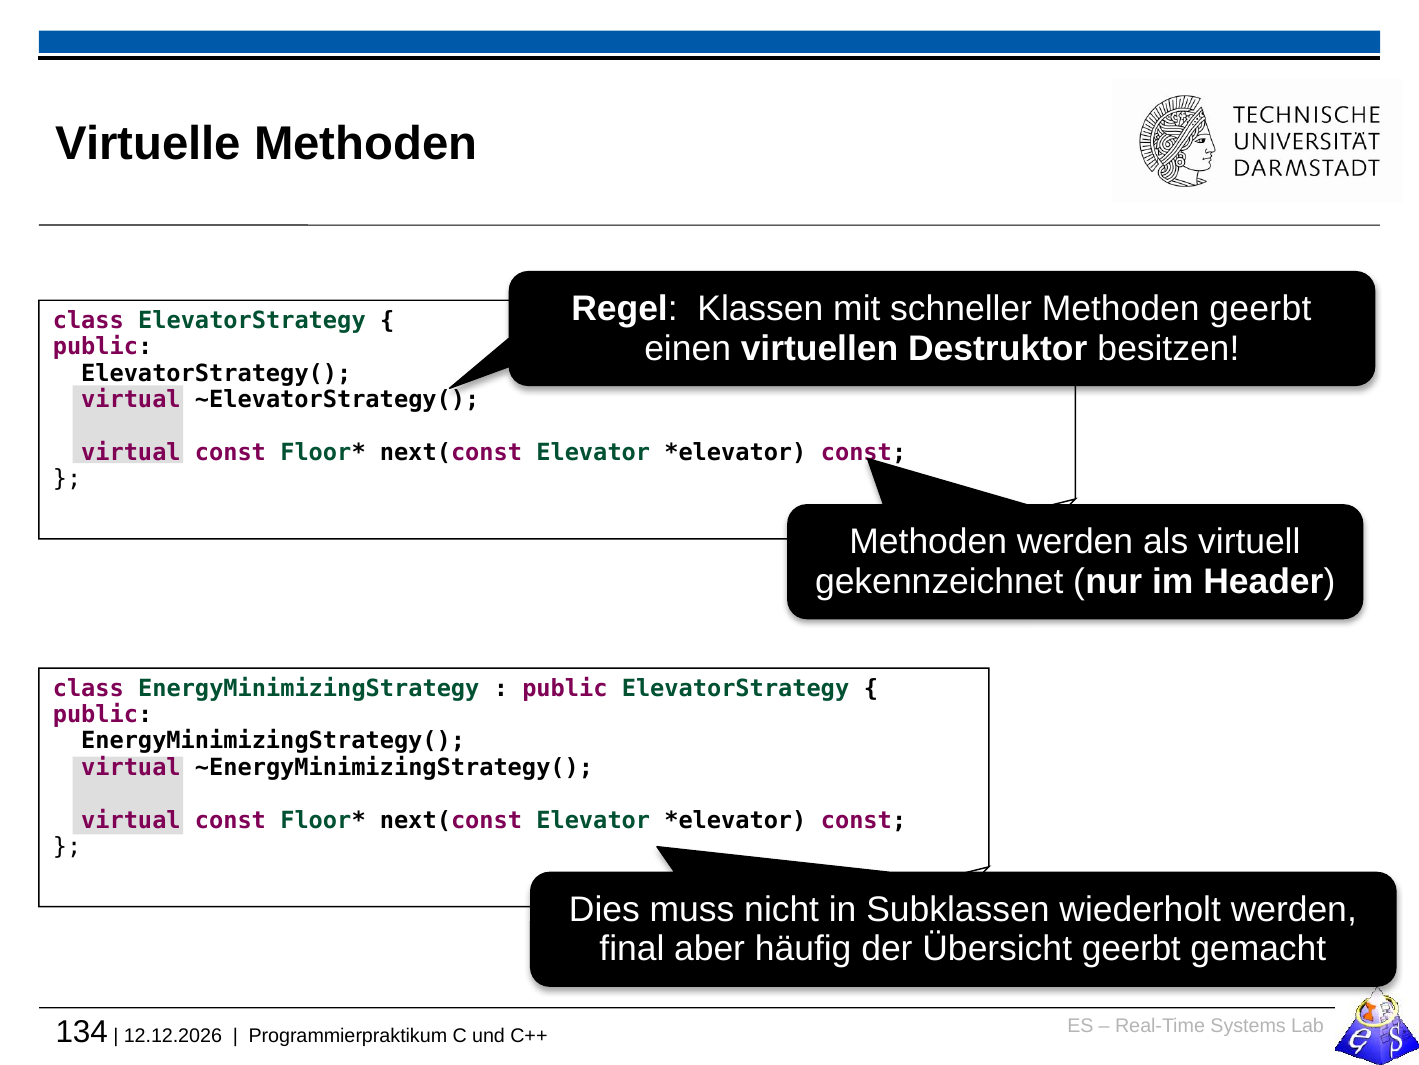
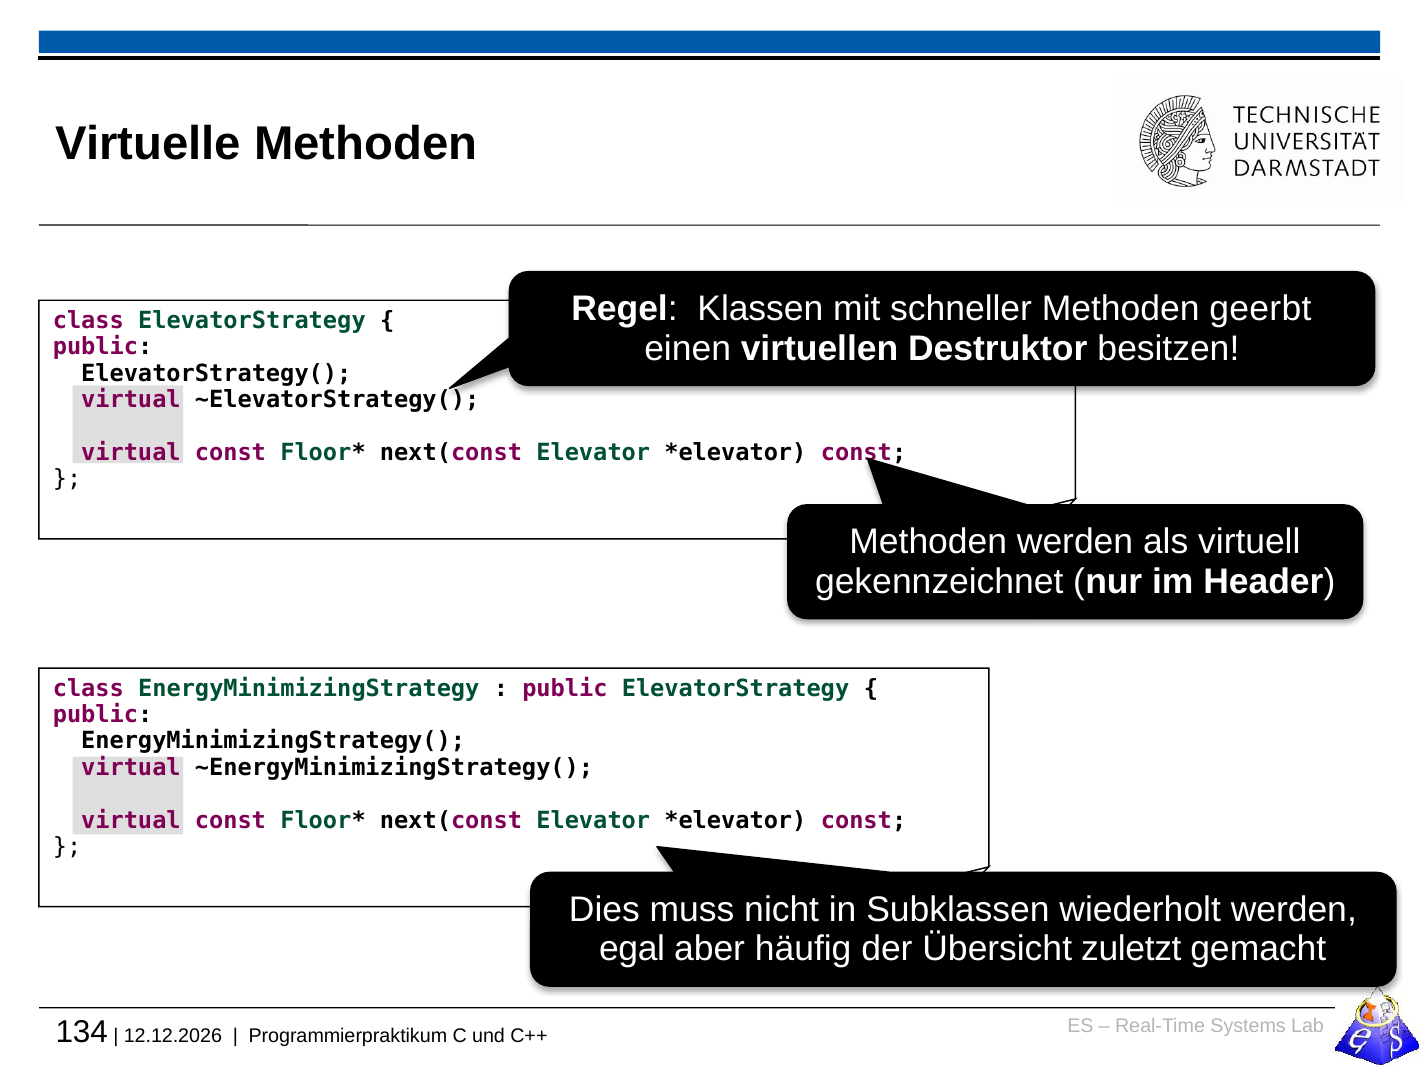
final: final -> egal (632, 949)
Übersicht geerbt: geerbt -> zuletzt (1131, 949)
